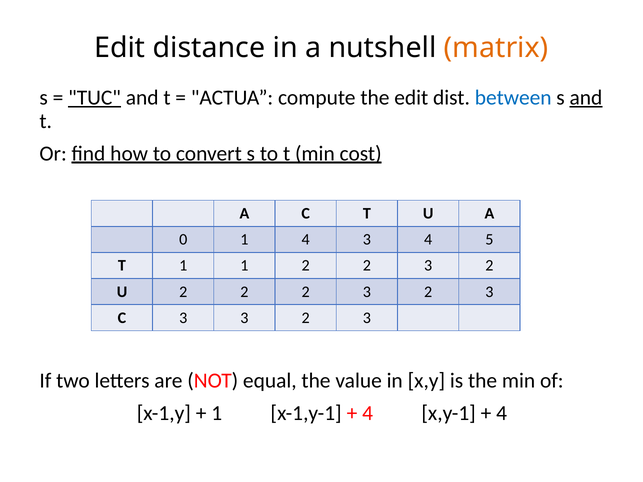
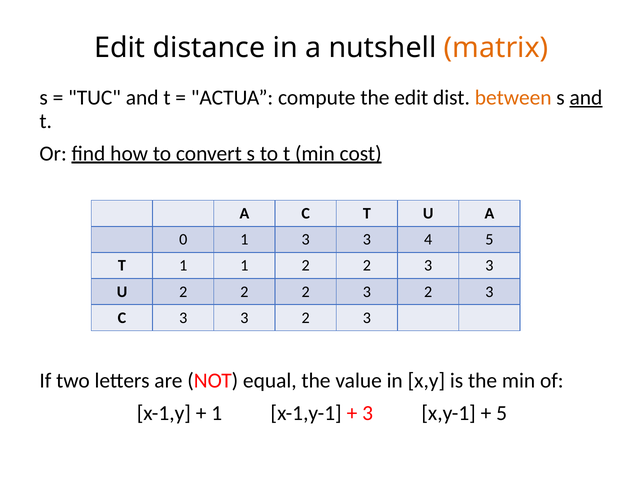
TUC underline: present -> none (95, 98)
between colour: blue -> orange (513, 98)
1 4: 4 -> 3 (306, 240)
2: 2 -> 3 (489, 266)
4: 4 -> 3 (368, 413)
4: 4 -> 5 (502, 413)
